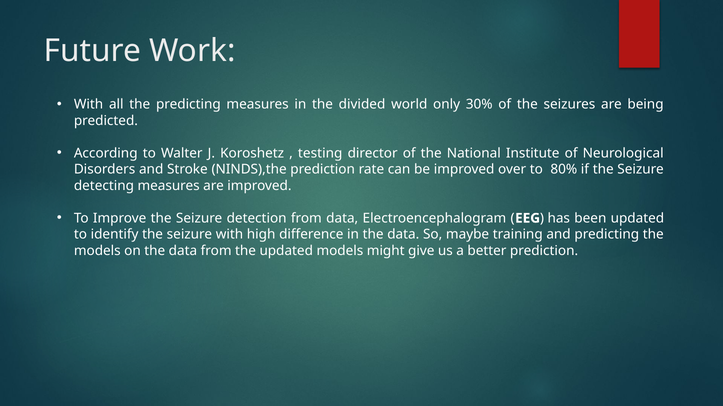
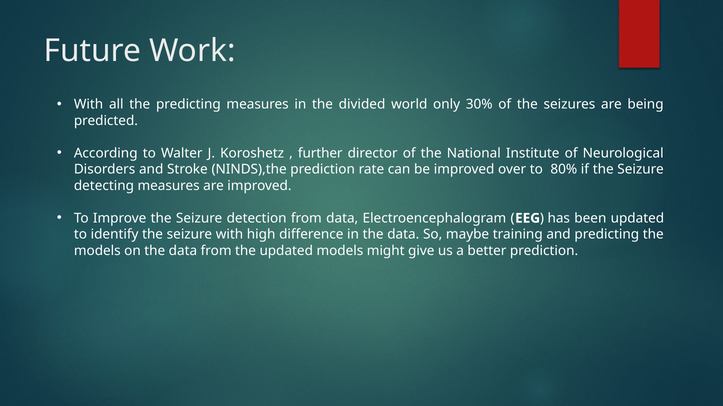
testing: testing -> further (320, 153)
